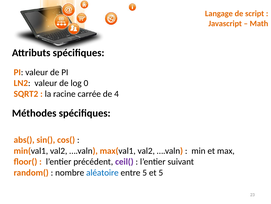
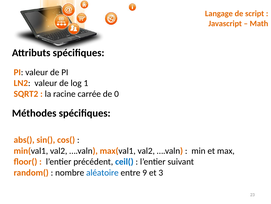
0: 0 -> 1 (86, 83)
4: 4 -> 0 (117, 94)
ceil( colour: purple -> blue (124, 161)
entre 5: 5 -> 9 (145, 172)
et 5: 5 -> 3 (161, 172)
